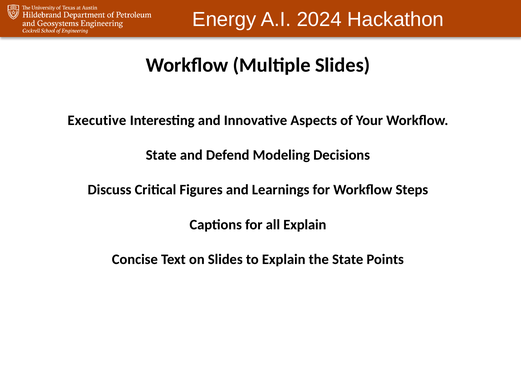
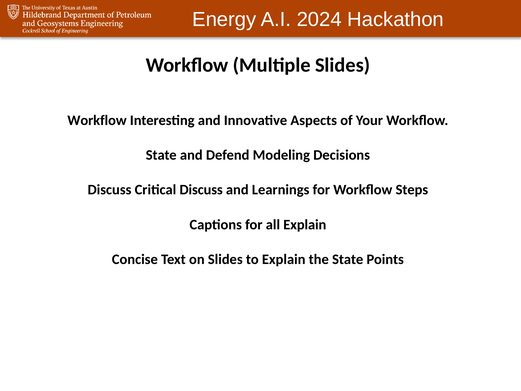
Executive: Executive -> Workflow (97, 120)
Critical Figures: Figures -> Discuss (201, 190)
